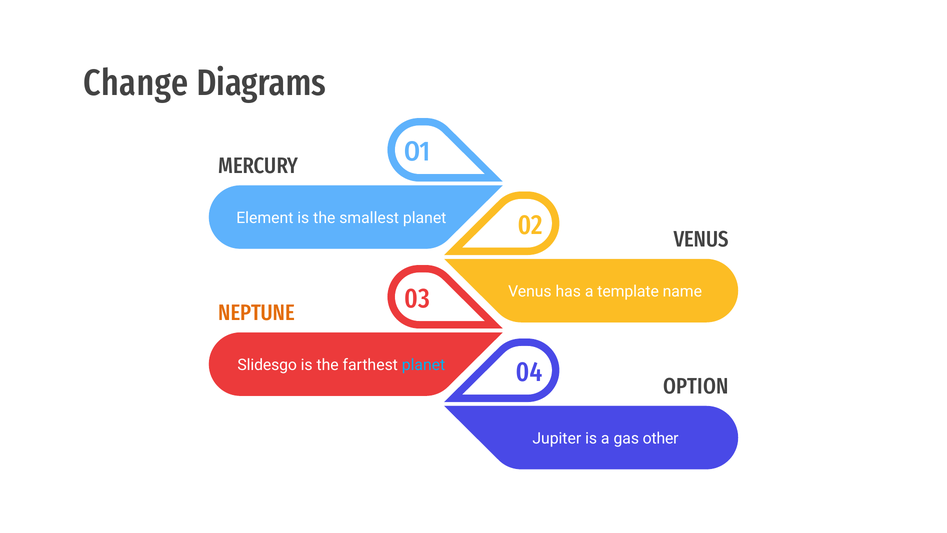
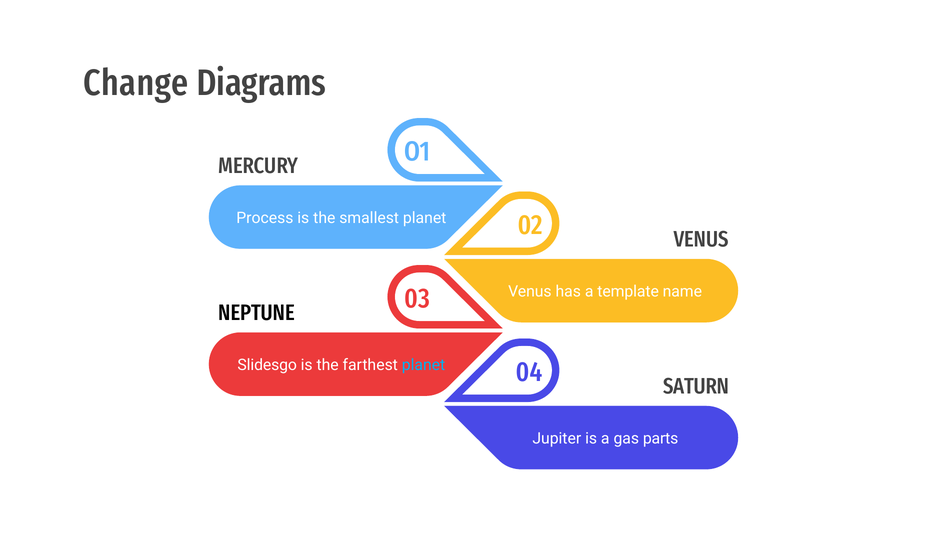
Element: Element -> Process (265, 218)
NEPTUNE colour: orange -> black (257, 313)
OPTION: OPTION -> SATURN (696, 386)
other: other -> parts (661, 438)
